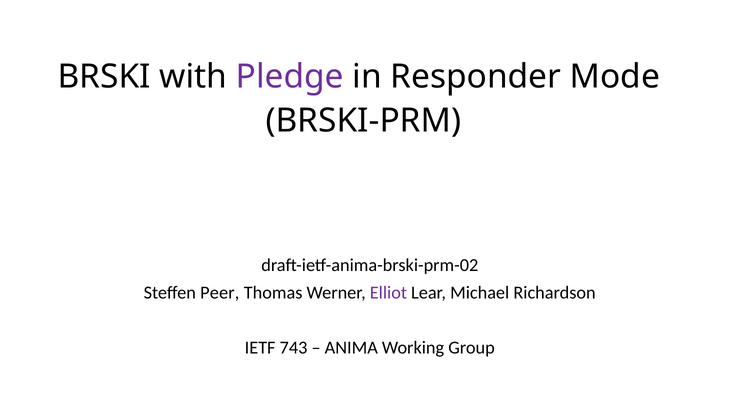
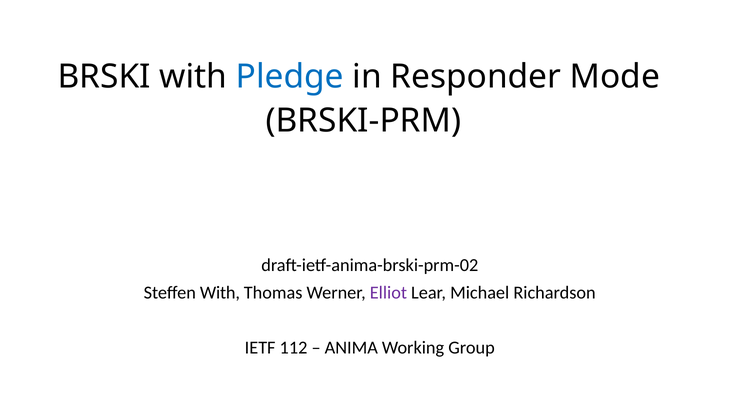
Pledge colour: purple -> blue (290, 77)
Steffen Peer: Peer -> With (220, 293)
743: 743 -> 112 (294, 348)
